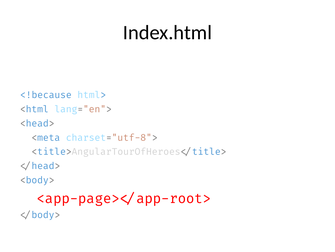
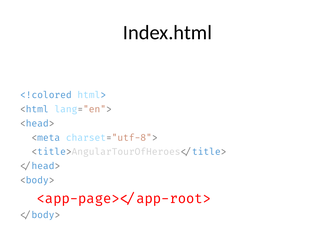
<!because: <!because -> <!colored (46, 95)
